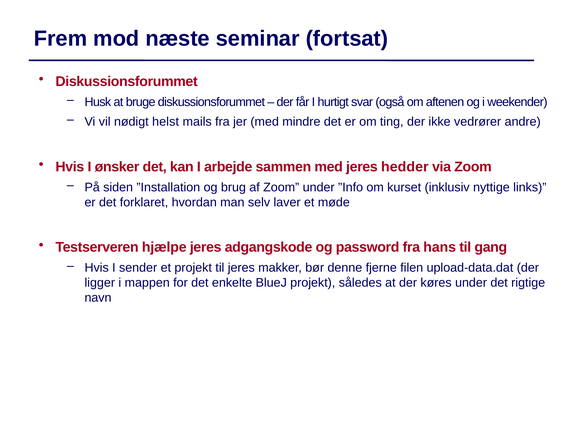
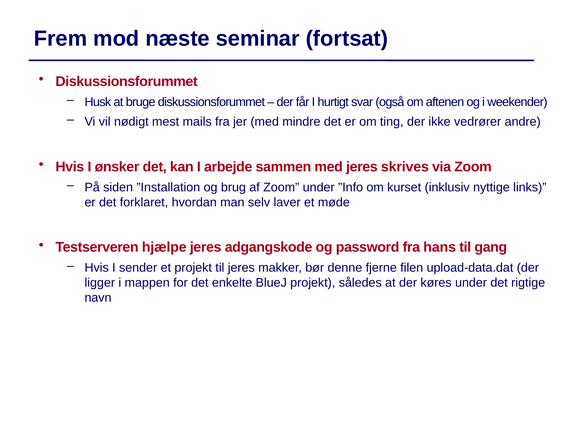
helst: helst -> mest (166, 122)
hedder: hedder -> skrives (405, 167)
